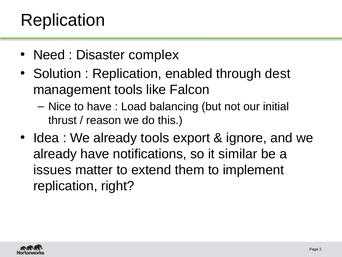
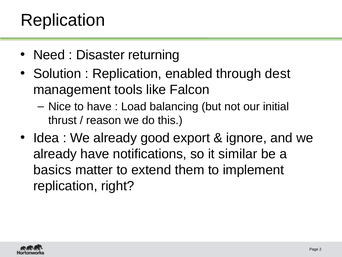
complex: complex -> returning (154, 55)
already tools: tools -> good (155, 138)
issues: issues -> basics (52, 170)
